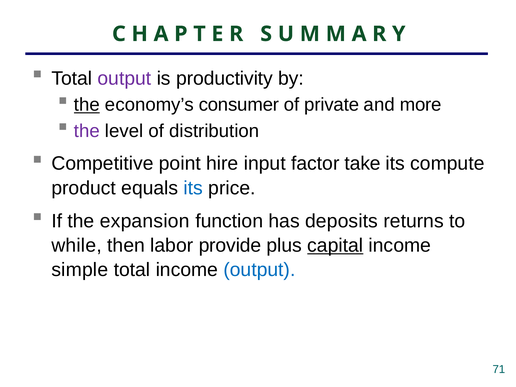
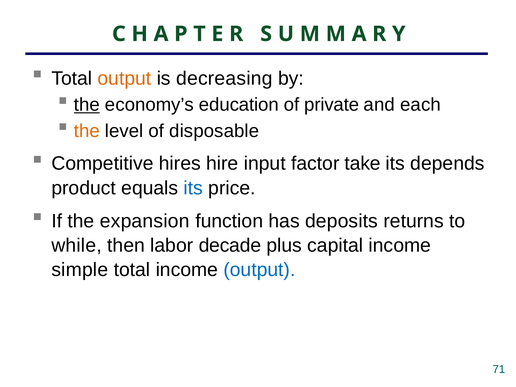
output colour: purple -> orange (124, 78)
productivity: productivity -> decreasing (224, 78)
consumer: consumer -> education (239, 105)
more: more -> each (421, 105)
the colour: purple -> orange (87, 131)
distribution: distribution -> disposable (214, 131)
point: point -> hires (180, 164)
compute: compute -> depends (447, 164)
provide: provide -> decade (230, 246)
capital underline: present -> none (335, 246)
